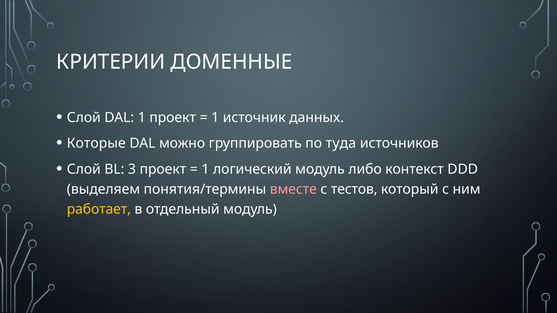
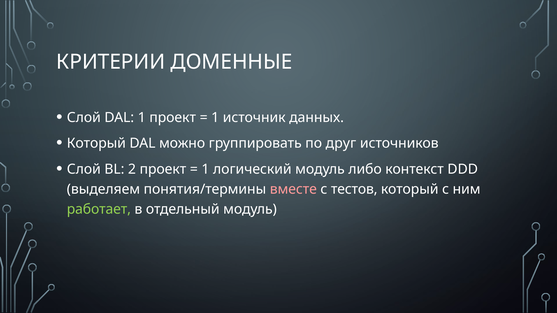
Которые: Которые -> Который (96, 143)
туда: туда -> друг (341, 143)
3: 3 -> 2 (132, 169)
работает colour: yellow -> light green (99, 209)
